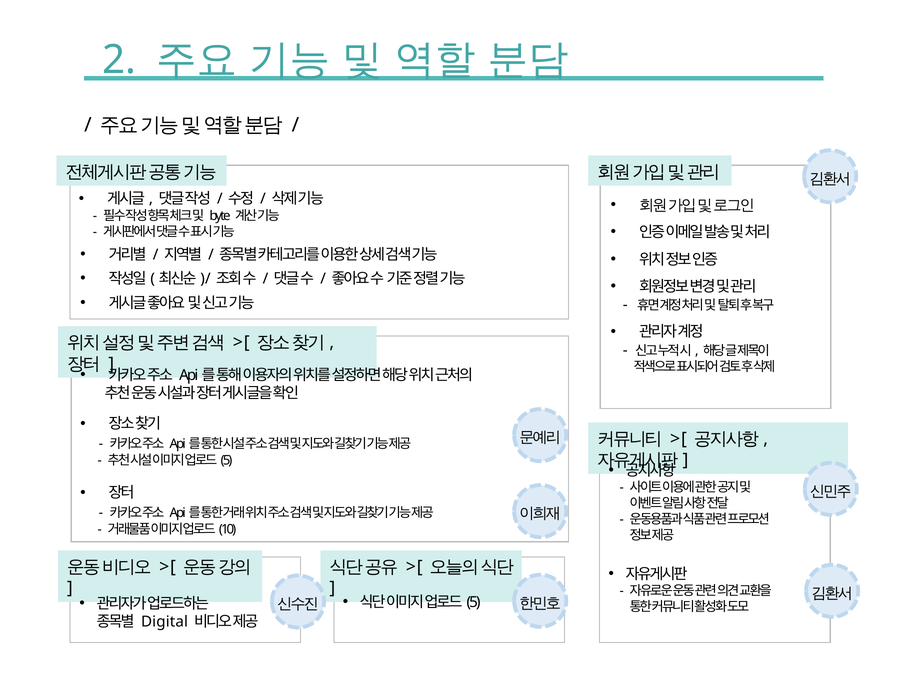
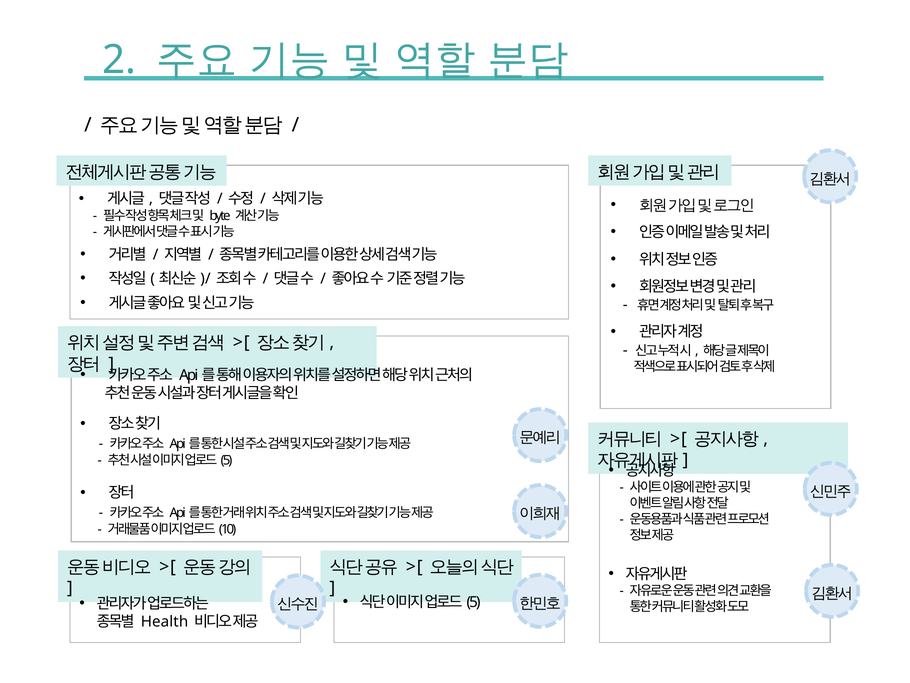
Digital: Digital -> Health (165, 622)
